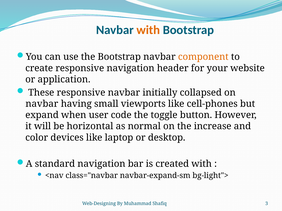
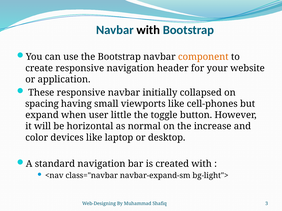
with colour: orange -> black (148, 30)
navbar: navbar -> spacing (42, 104)
code: code -> little (121, 115)
